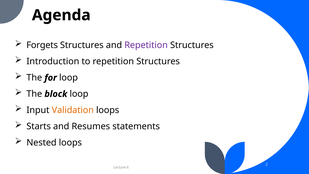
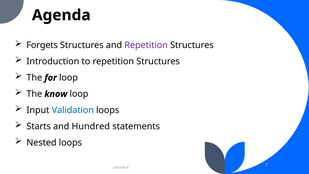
block: block -> know (56, 94)
Validation colour: orange -> blue (73, 110)
Resumes: Resumes -> Hundred (91, 126)
